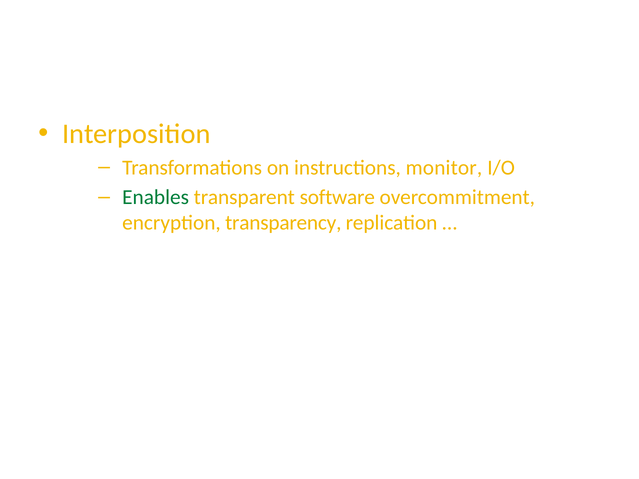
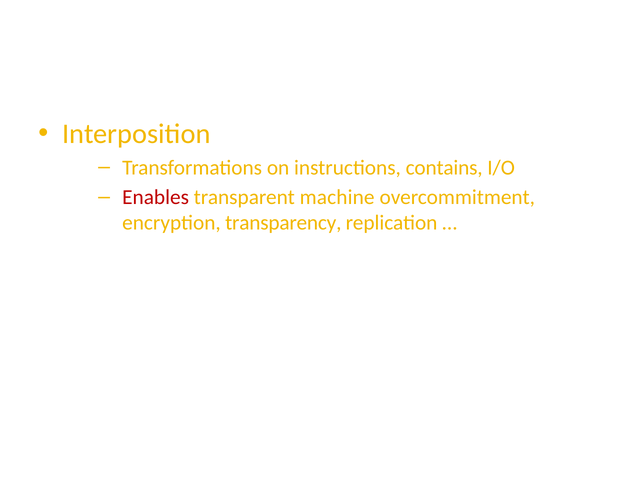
monitor: monitor -> contains (444, 168)
Enables colour: green -> red (156, 197)
software: software -> machine (337, 197)
